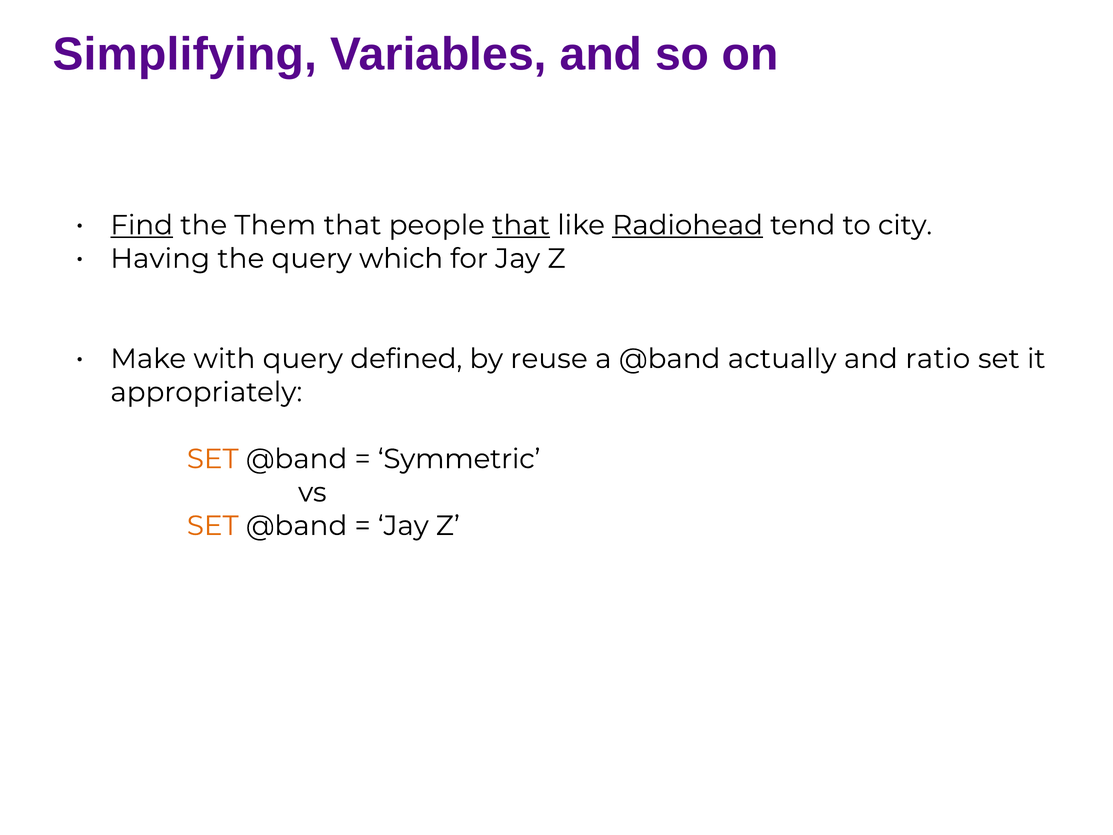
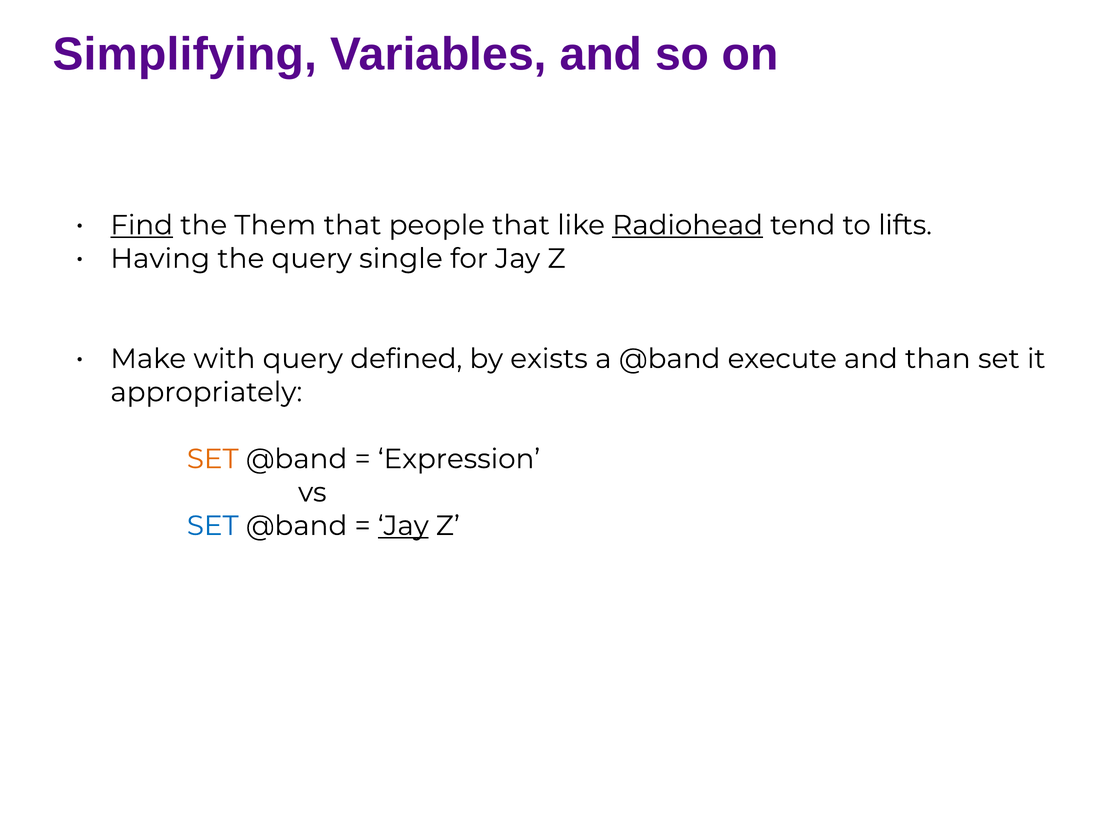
that underline: present -> none (521, 225)
city: city -> lifts (905, 225)
which: which -> single (401, 259)
reuse: reuse -> exists (549, 359)
actually: actually -> execute (782, 359)
ratio: ratio -> than (938, 359)
Symmetric: Symmetric -> Expression (459, 459)
SET colour: orange -> blue (213, 526)
Jay underline: none -> present (403, 526)
